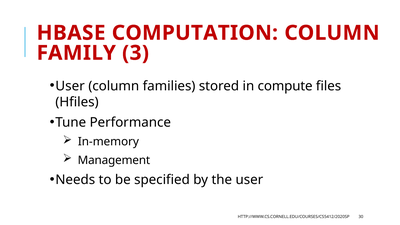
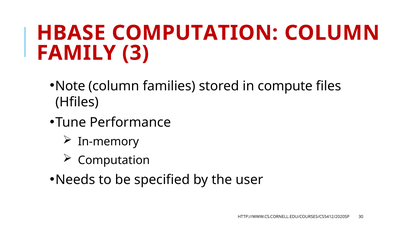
User: User -> Note (70, 86)
Management: Management -> Computation (114, 160)
